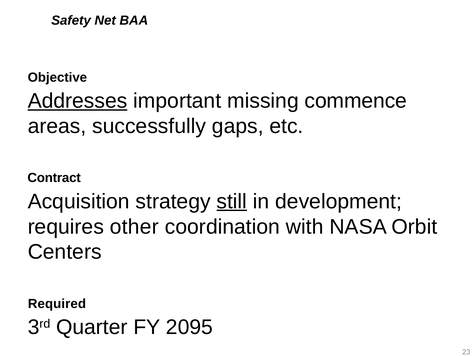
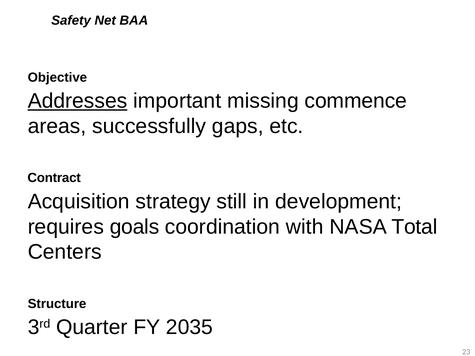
still underline: present -> none (232, 202)
other: other -> goals (135, 227)
Orbit: Orbit -> Total (414, 227)
Required: Required -> Structure (57, 304)
2095: 2095 -> 2035 (189, 327)
